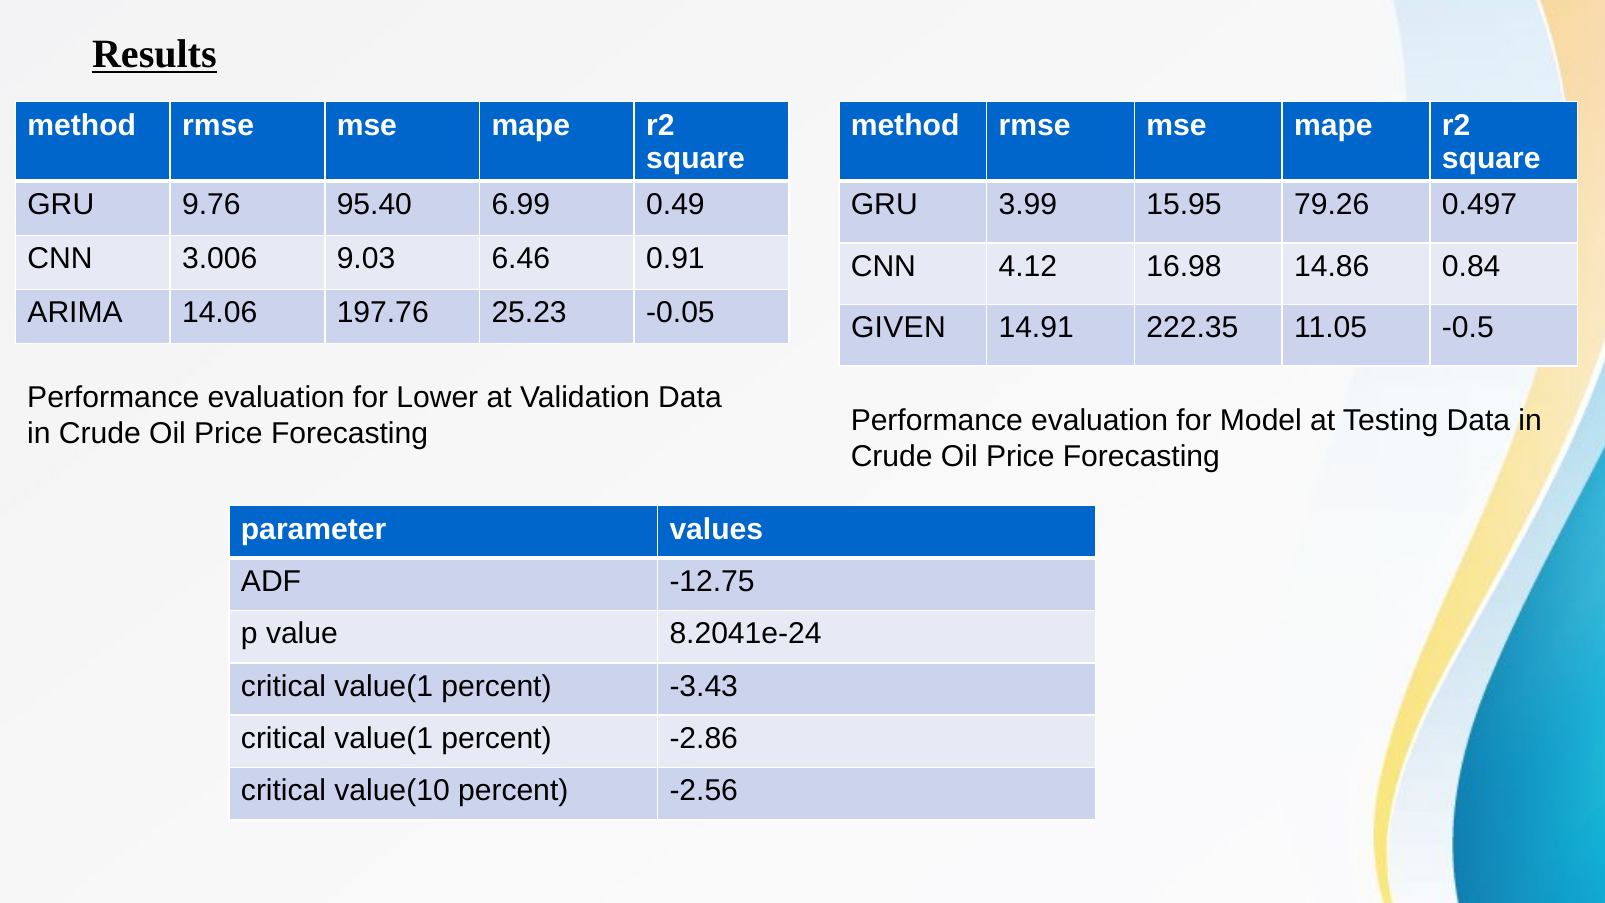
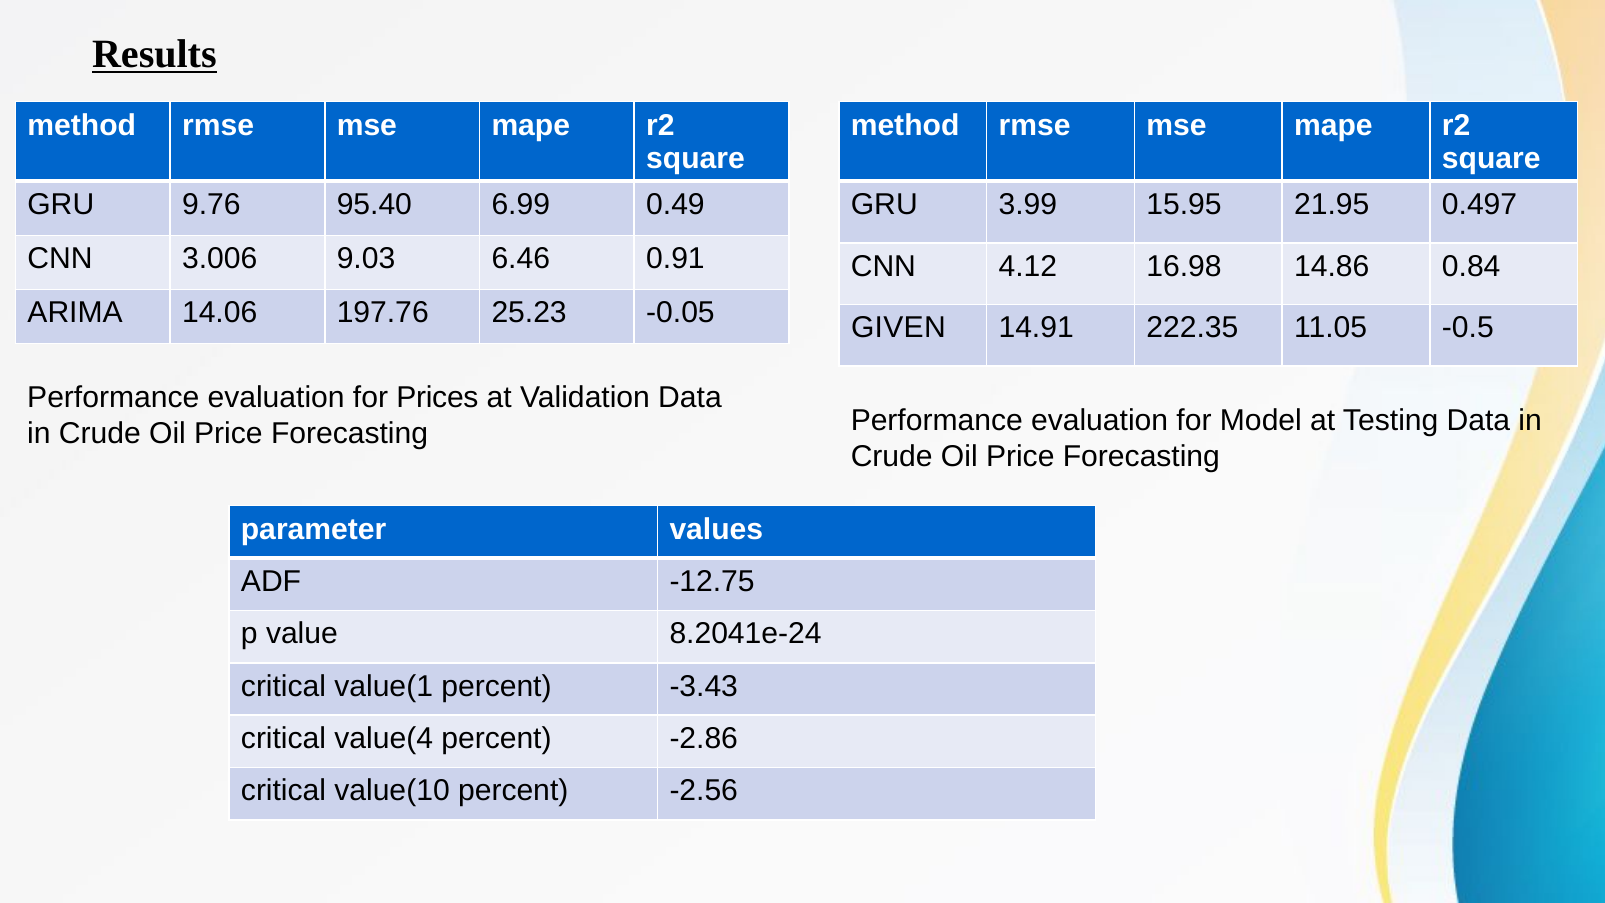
79.26: 79.26 -> 21.95 (1332, 205)
Lower: Lower -> Prices (437, 398)
value(1: value(1 -> value(4 (384, 738)
